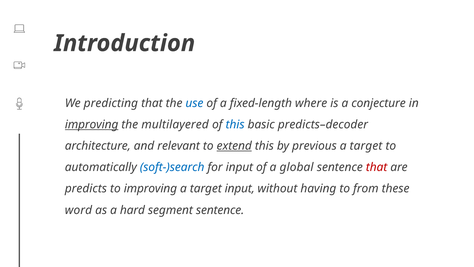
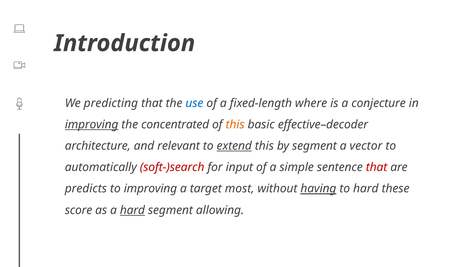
multilayered: multilayered -> concentrated (175, 124)
this colour: blue -> orange (235, 124)
predicts–decoder: predicts–decoder -> effective–decoder (323, 124)
by previous: previous -> segment (314, 146)
target: target -> vector (366, 146)
soft-)search colour: blue -> red (172, 167)
global: global -> simple (297, 167)
target input: input -> most (240, 188)
having underline: none -> present (318, 188)
to from: from -> hard (366, 188)
word: word -> score (79, 210)
hard underline: none -> present (132, 210)
segment sentence: sentence -> allowing (220, 210)
